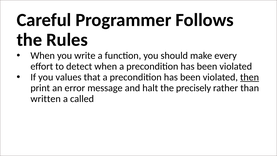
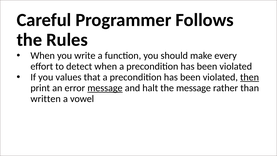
message underline: none -> present (105, 88)
the precisely: precisely -> message (194, 88)
called: called -> vowel (82, 99)
